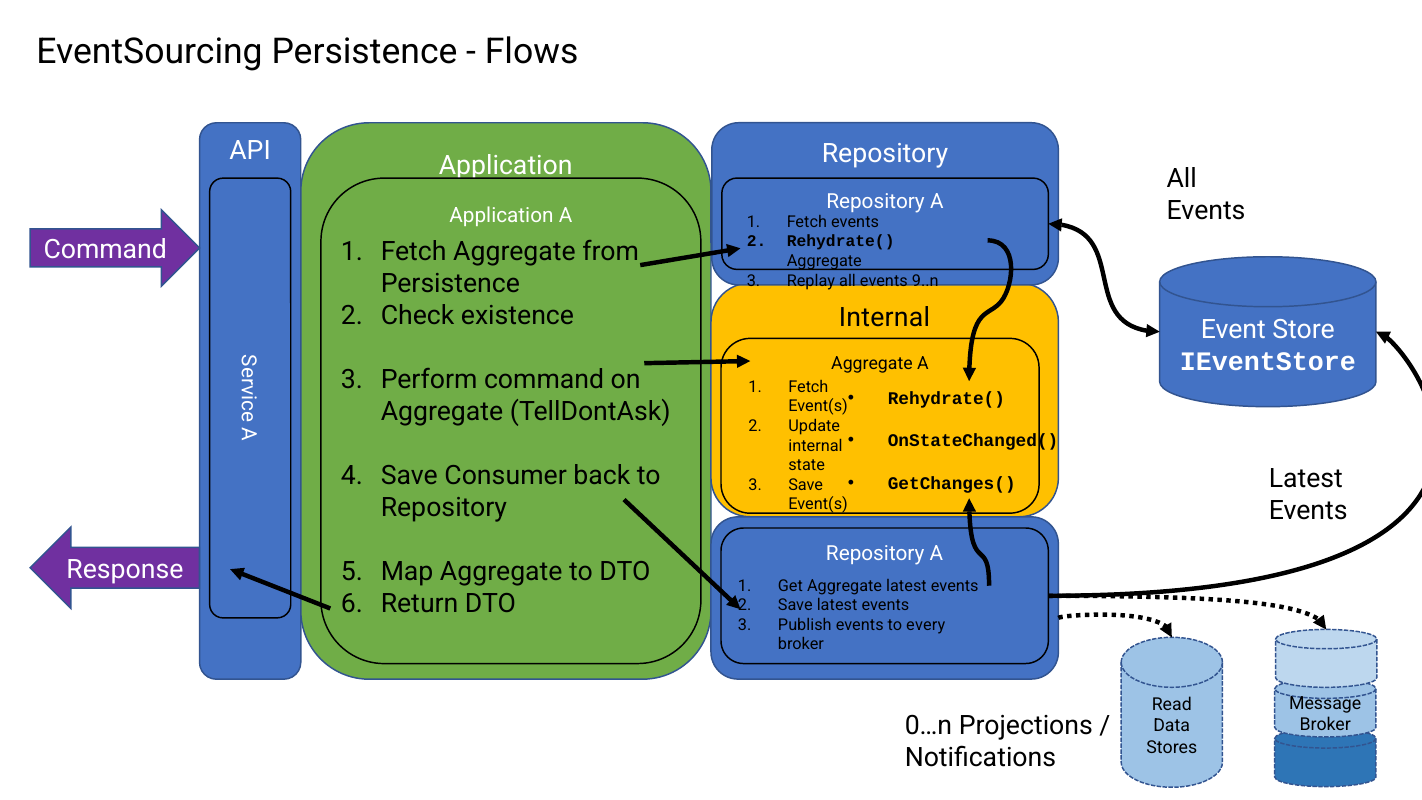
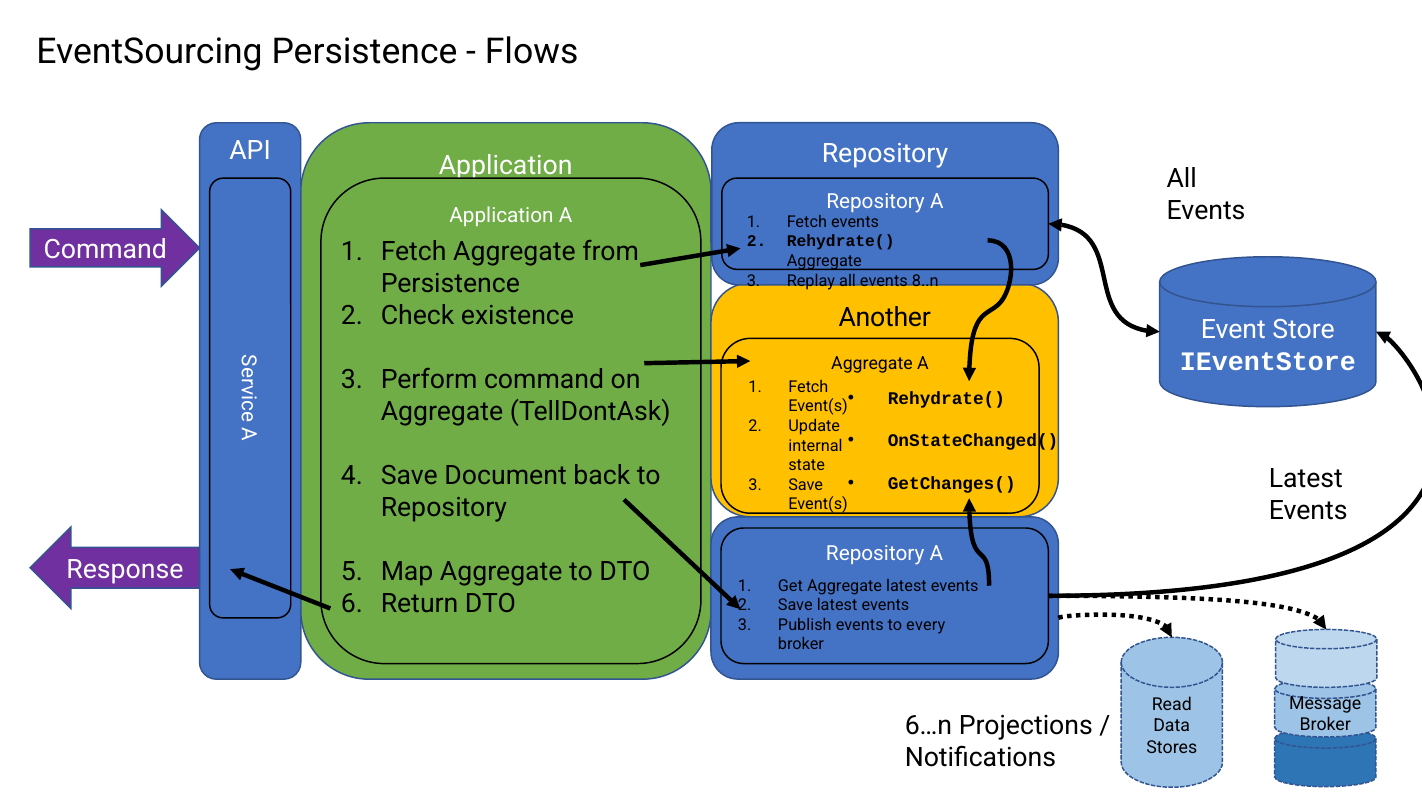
9..n: 9..n -> 8..n (925, 281)
Internal: Internal -> Another (885, 317)
Consumer: Consumer -> Document (506, 476)
0…n: 0…n -> 6…n (928, 725)
